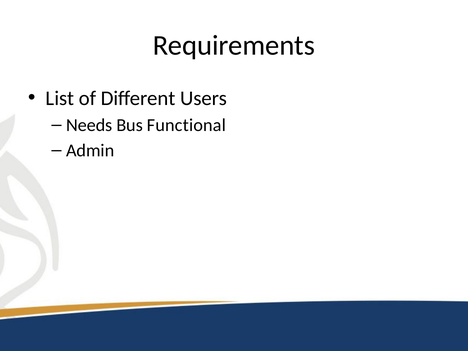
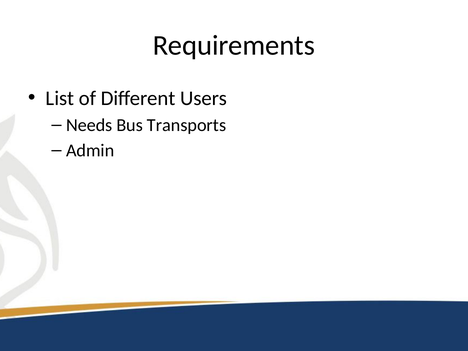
Functional: Functional -> Transports (187, 125)
